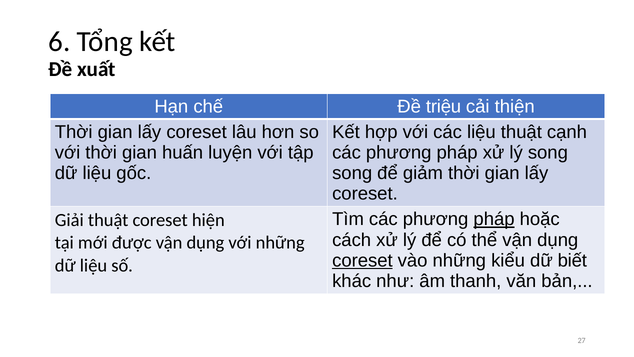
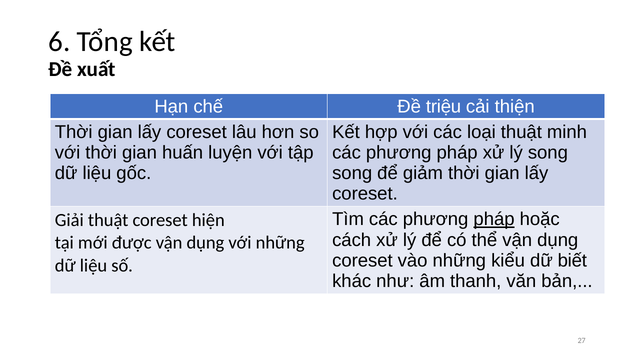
các liệu: liệu -> loại (481, 132)
cạnh: cạnh -> minh (567, 132)
coreset underline: present -> none (362, 260)
